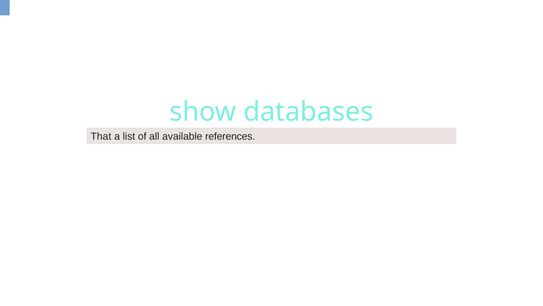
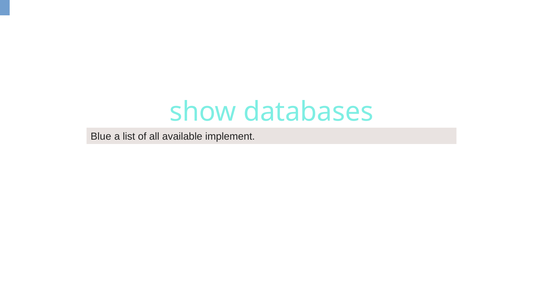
That: That -> Blue (101, 136)
references: references -> implement (230, 136)
